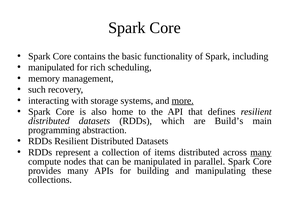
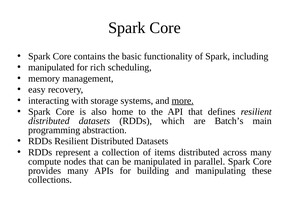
such: such -> easy (37, 89)
Build’s: Build’s -> Batch’s (229, 121)
many underline: present -> none (261, 152)
